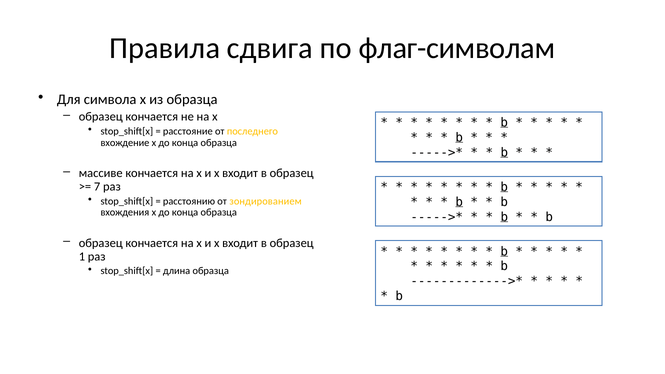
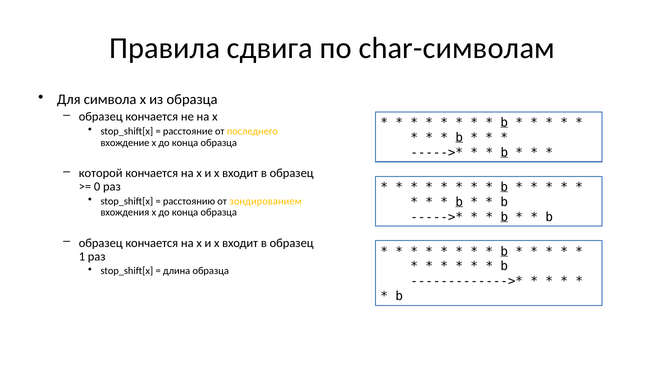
флаг-символам: флаг-символам -> char-символам (457, 48)
массиве: массиве -> которой (101, 173)
7: 7 -> 0 (97, 187)
